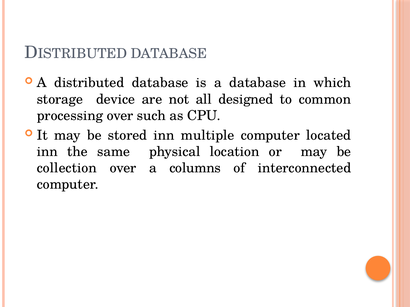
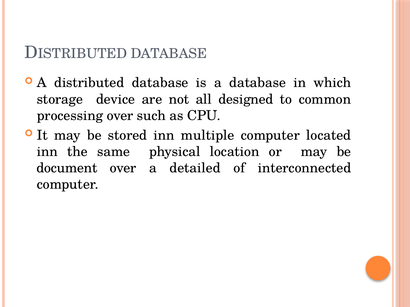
collection: collection -> document (67, 168)
columns: columns -> detailed (195, 168)
